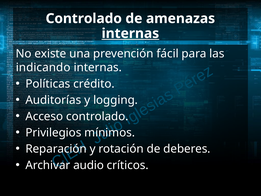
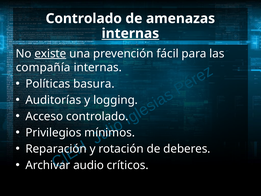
existe underline: none -> present (50, 54)
indicando: indicando -> compañía (43, 67)
crédito: crédito -> basura (94, 84)
